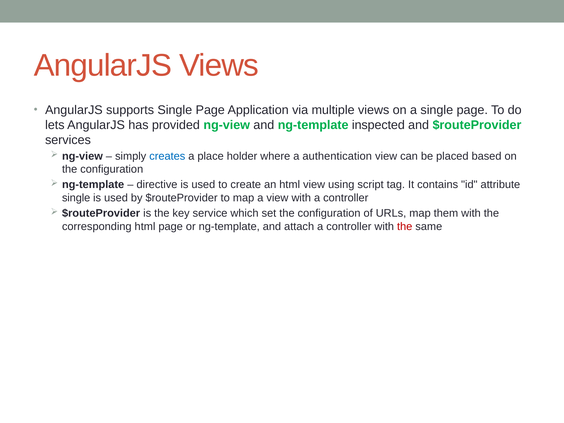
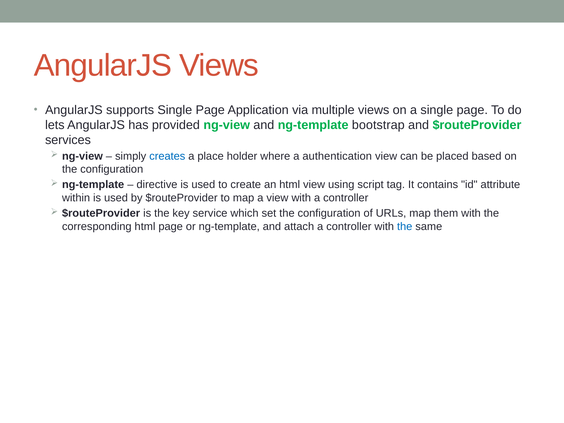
inspected: inspected -> bootstrap (378, 125)
single: single -> within (76, 198)
the colour: red -> blue (405, 226)
